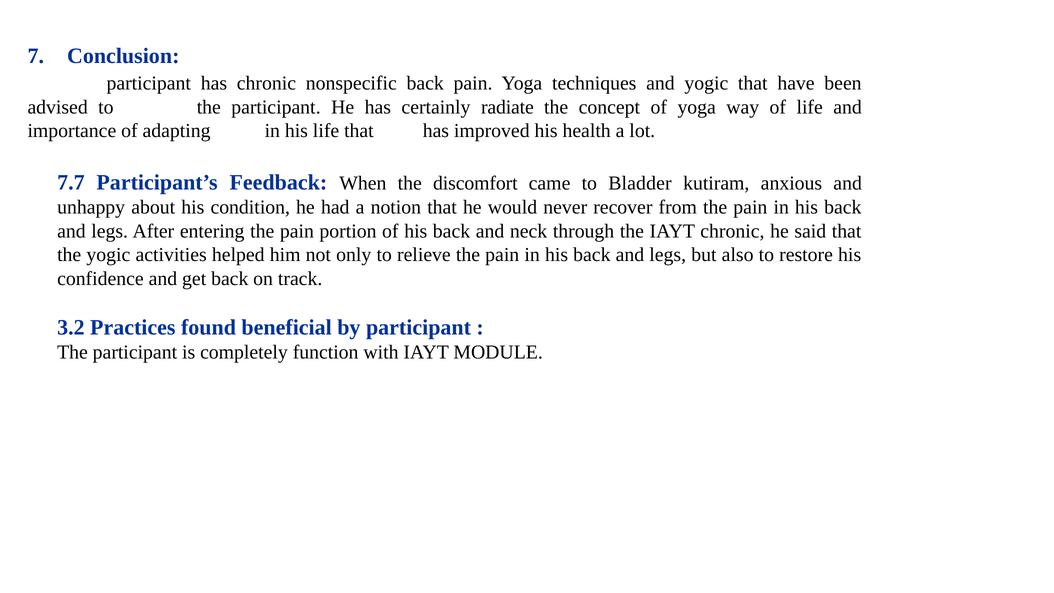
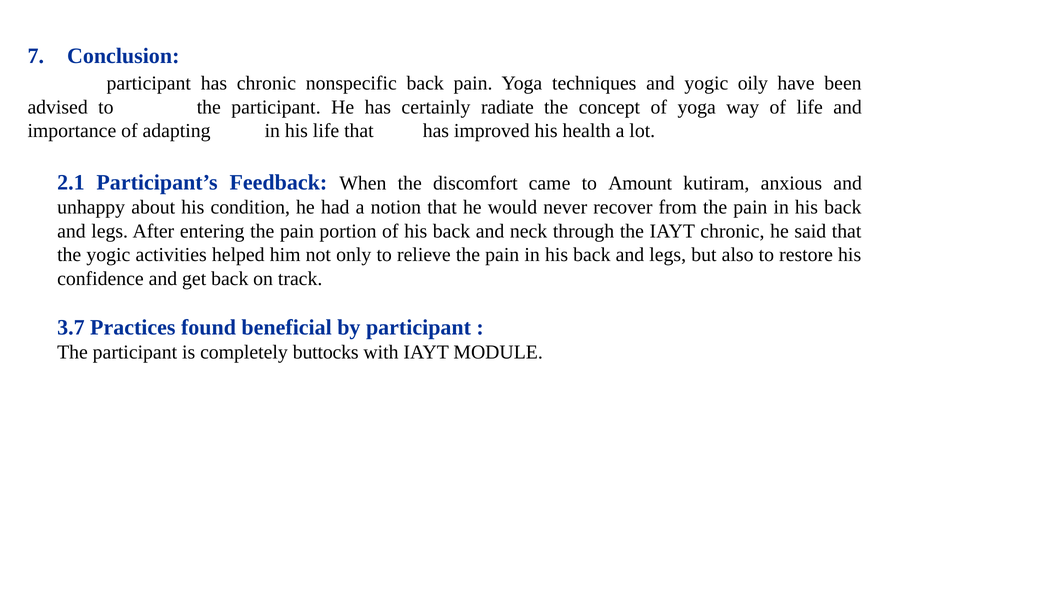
yogic that: that -> oily (753, 83)
7.7: 7.7 -> 2.1 (71, 182)
Bladder: Bladder -> Amount (640, 183)
3.2: 3.2 -> 3.7 (71, 327)
function: function -> buttocks (326, 352)
